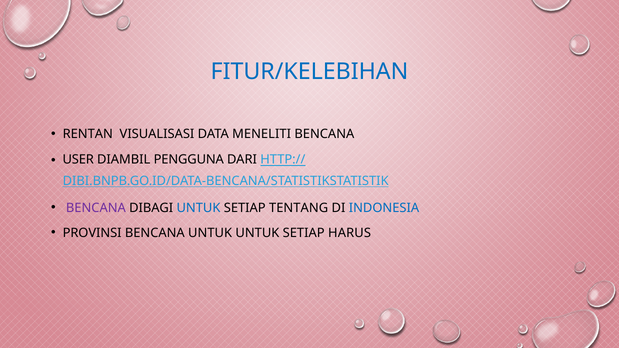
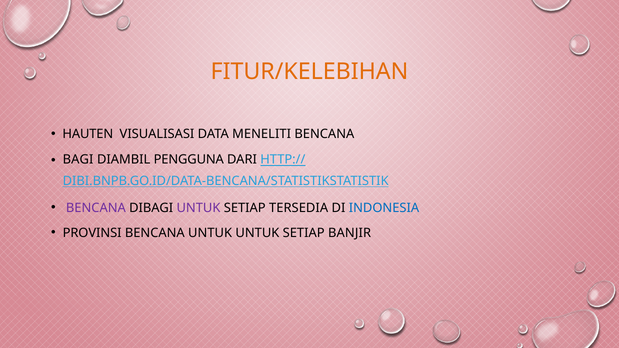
FITUR/KELEBIHAN colour: blue -> orange (309, 72)
RENTAN: RENTAN -> HAUTEN (88, 134)
USER: USER -> BAGI (78, 160)
UNTUK colour: blue -> purple (198, 208)
TENTANG: TENTANG -> TERSEDIA (299, 208)
HARUS: HARUS -> BANJIR (350, 233)
